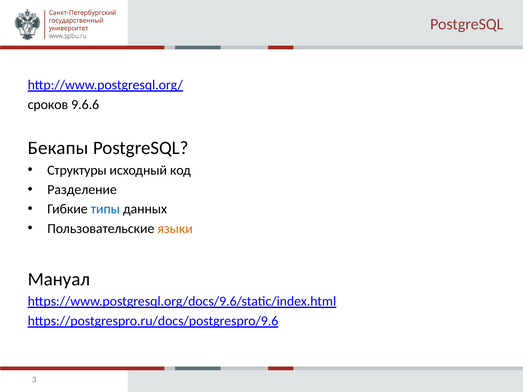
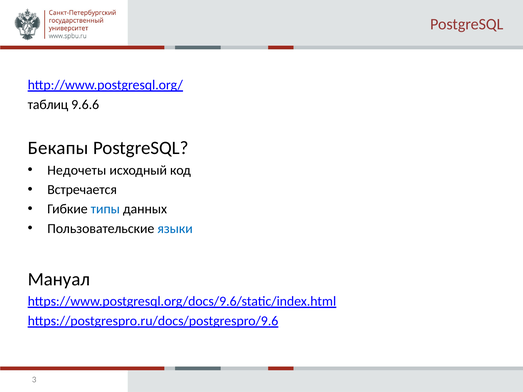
сроков: сроков -> таблиц (48, 105)
Структуры: Структуры -> Недочеты (77, 170)
Разделение: Разделение -> Встречается (82, 190)
языки colour: orange -> blue (175, 229)
